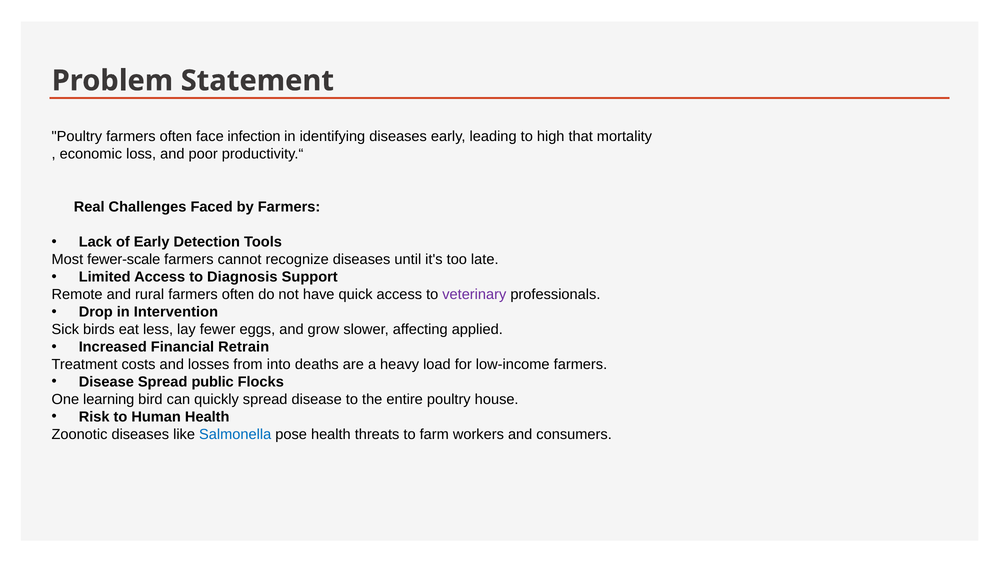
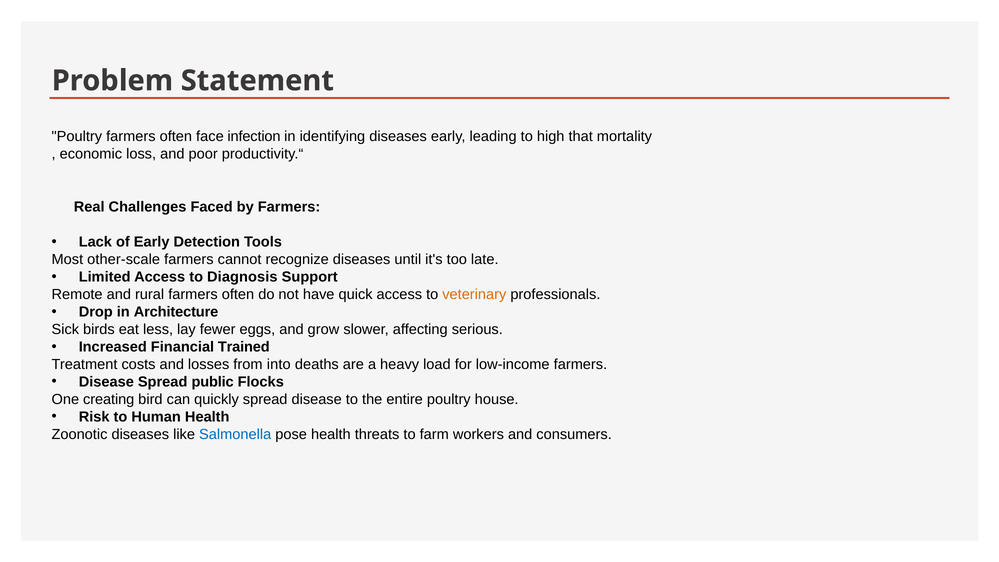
fewer-scale: fewer-scale -> other-scale (124, 259)
veterinary colour: purple -> orange (474, 294)
Intervention: Intervention -> Architecture (176, 312)
applied: applied -> serious (477, 329)
Retrain: Retrain -> Trained (244, 347)
learning: learning -> creating (109, 399)
